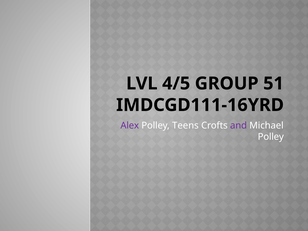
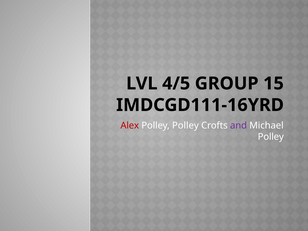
51: 51 -> 15 (273, 83)
Alex colour: purple -> red (130, 126)
Polley Teens: Teens -> Polley (185, 126)
